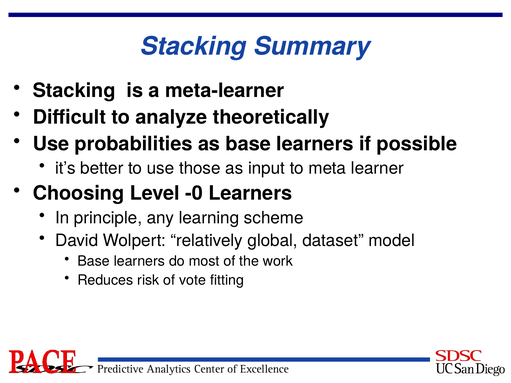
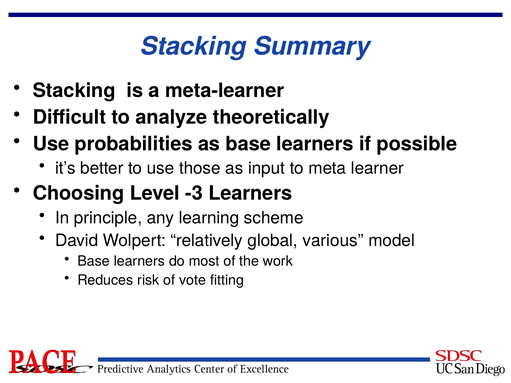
-0: -0 -> -3 (194, 193)
dataset: dataset -> various (333, 241)
